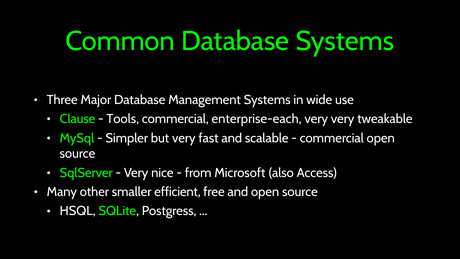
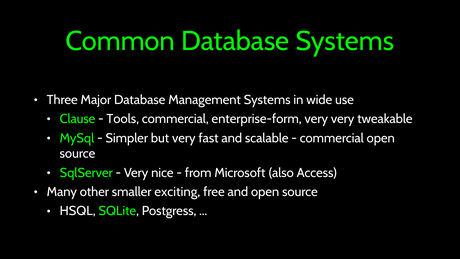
enterprise-each: enterprise-each -> enterprise-form (257, 119)
efficient: efficient -> exciting (177, 192)
